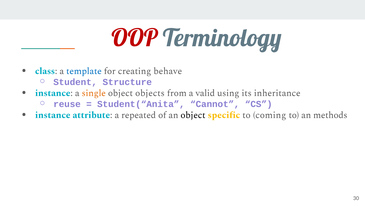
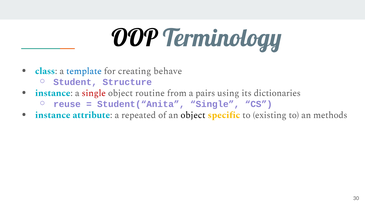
OOP colour: red -> black (135, 38)
single colour: orange -> red (94, 93)
objects: objects -> routine (150, 93)
valid: valid -> pairs (205, 93)
inheritance: inheritance -> dictionaries (277, 93)
Student(“Anita Cannot: Cannot -> Single (215, 104)
coming: coming -> existing (270, 115)
